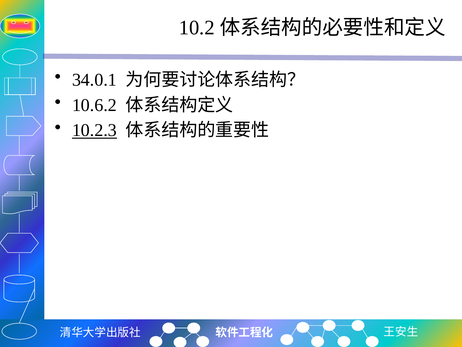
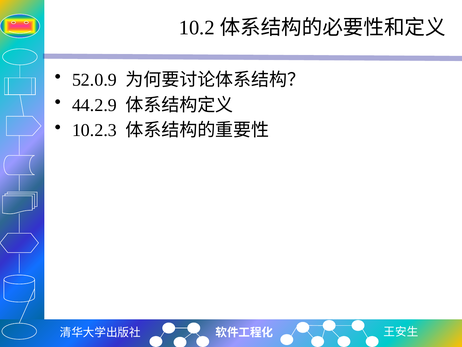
34.0.1: 34.0.1 -> 52.0.9 (94, 80)
10.6.2: 10.6.2 -> 44.2.9 (94, 105)
10.2.3 underline: present -> none (94, 130)
